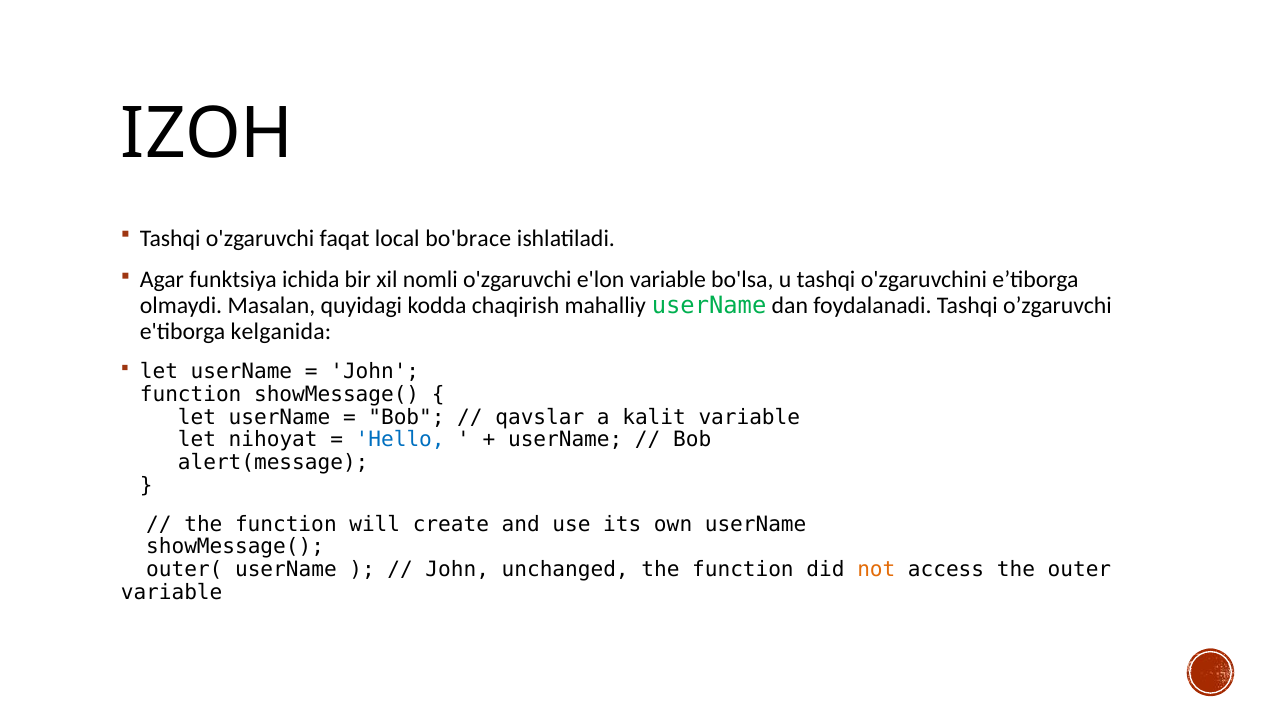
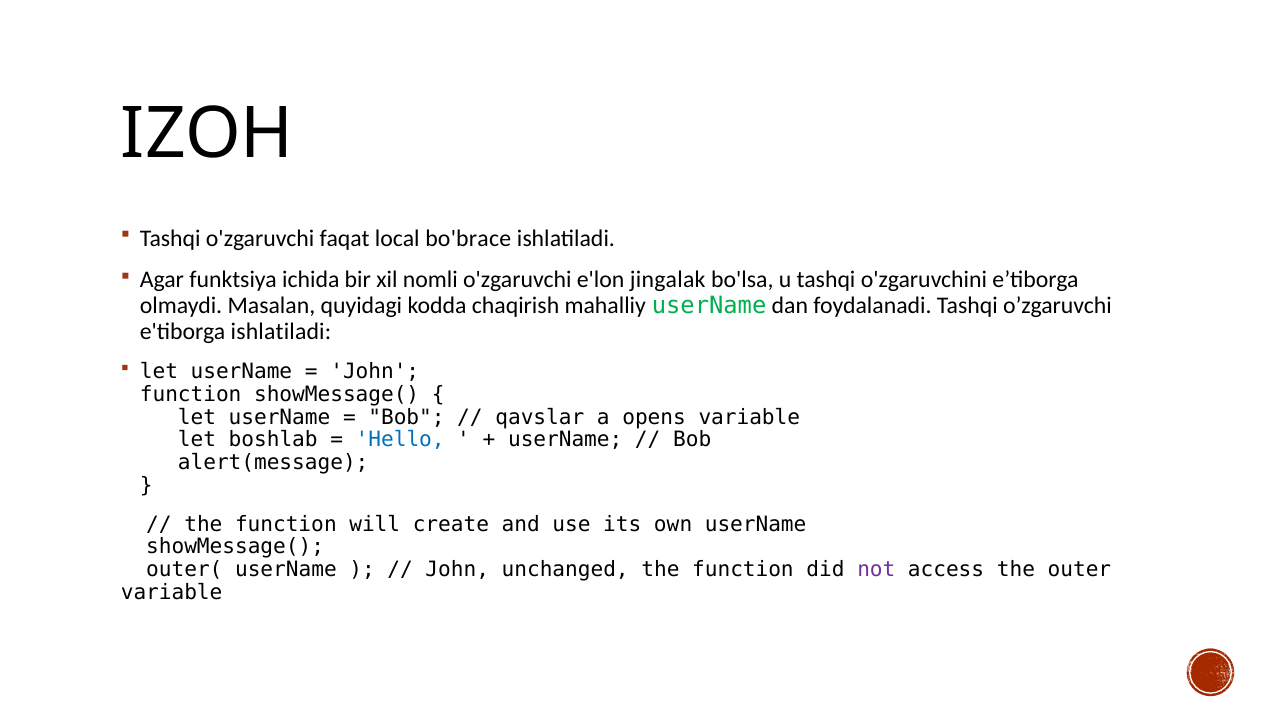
e'lon variable: variable -> jingalak (668, 280)
e'tiborga kelganida: kelganida -> ishlatiladi (281, 331)
kalit: kalit -> opens (654, 417)
nihoyat: nihoyat -> boshlab (273, 440)
not colour: orange -> purple (876, 569)
